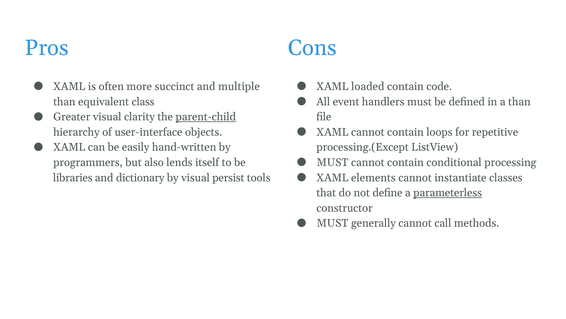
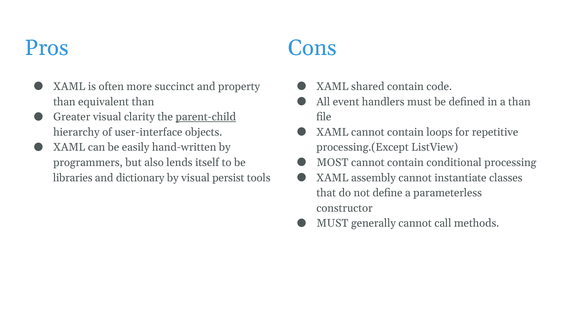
multiple: multiple -> property (239, 86)
loaded: loaded -> shared (368, 86)
equivalent class: class -> than (143, 102)
MUST: MUST -> MOST (332, 162)
elements: elements -> assembly (373, 177)
parameterless underline: present -> none (448, 193)
